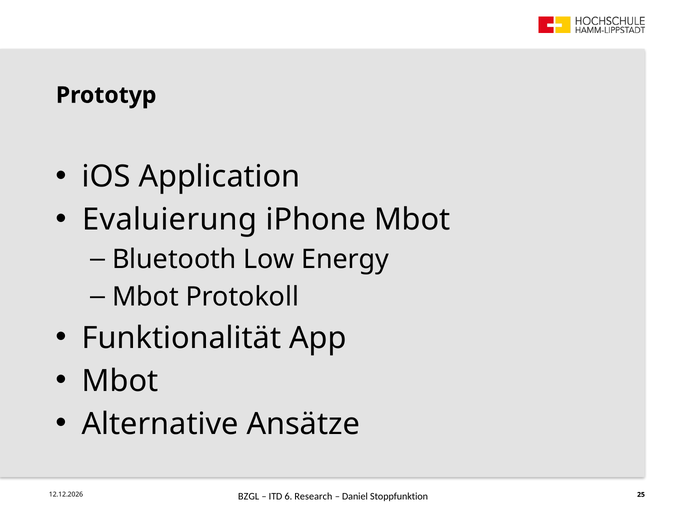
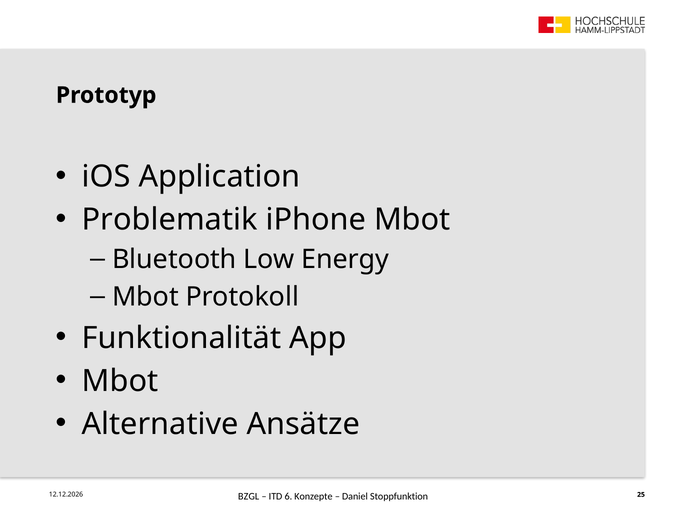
Evaluierung: Evaluierung -> Problematik (170, 220)
Research: Research -> Konzepte (313, 497)
